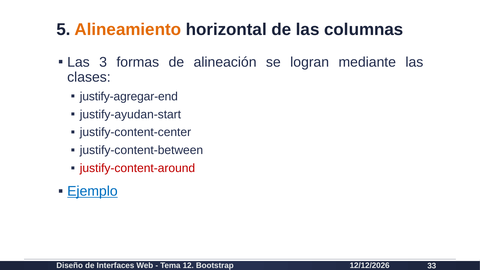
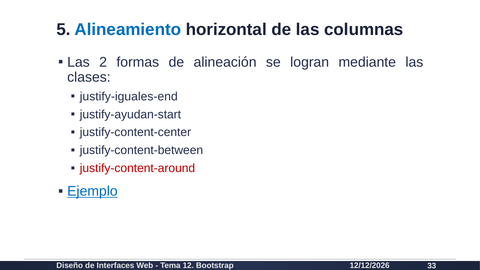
Alineamiento colour: orange -> blue (128, 30)
3: 3 -> 2 (103, 62)
justify-agregar-end: justify-agregar-end -> justify-iguales-end (129, 96)
